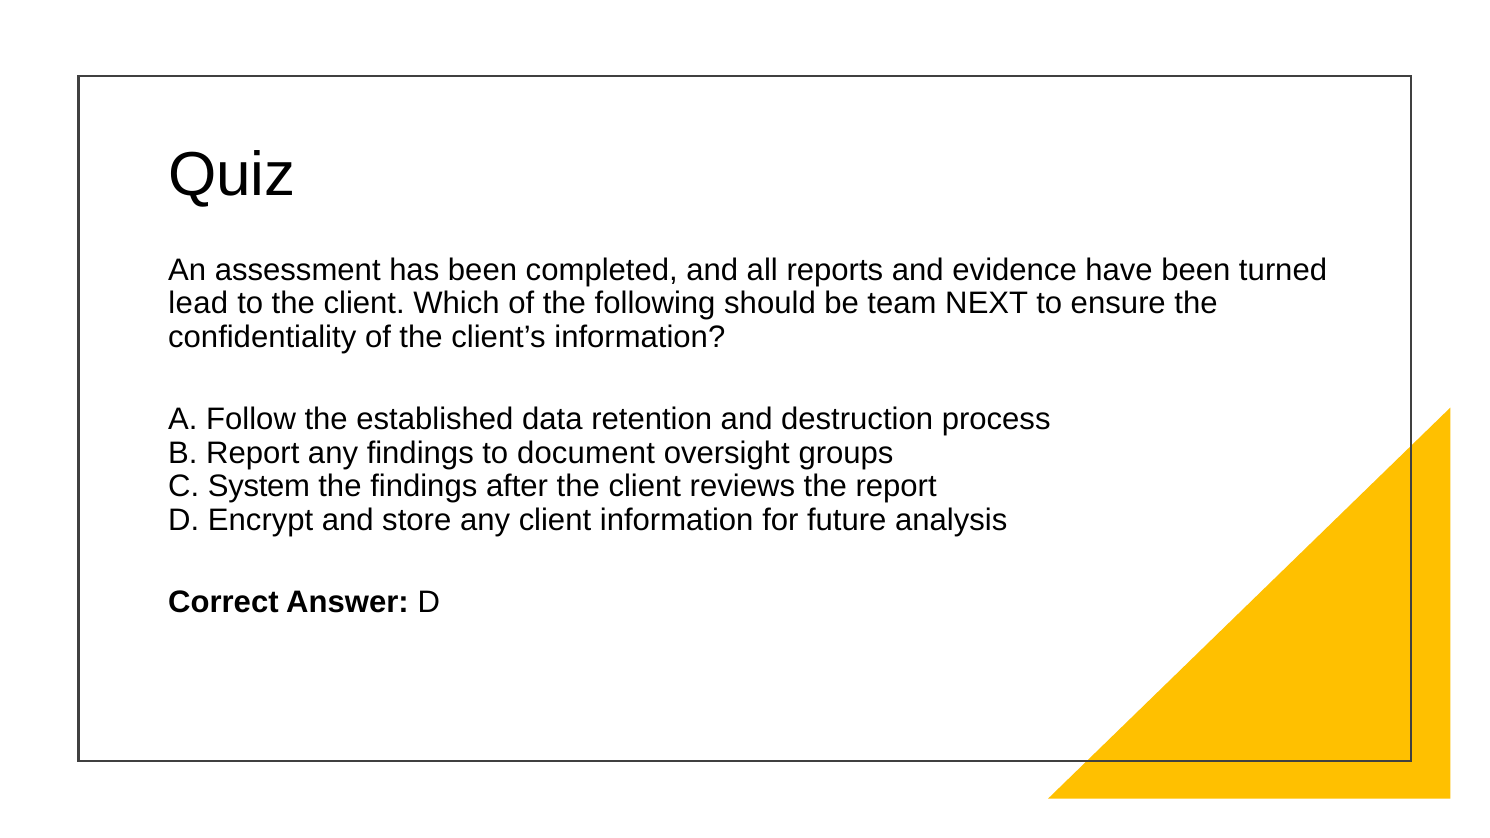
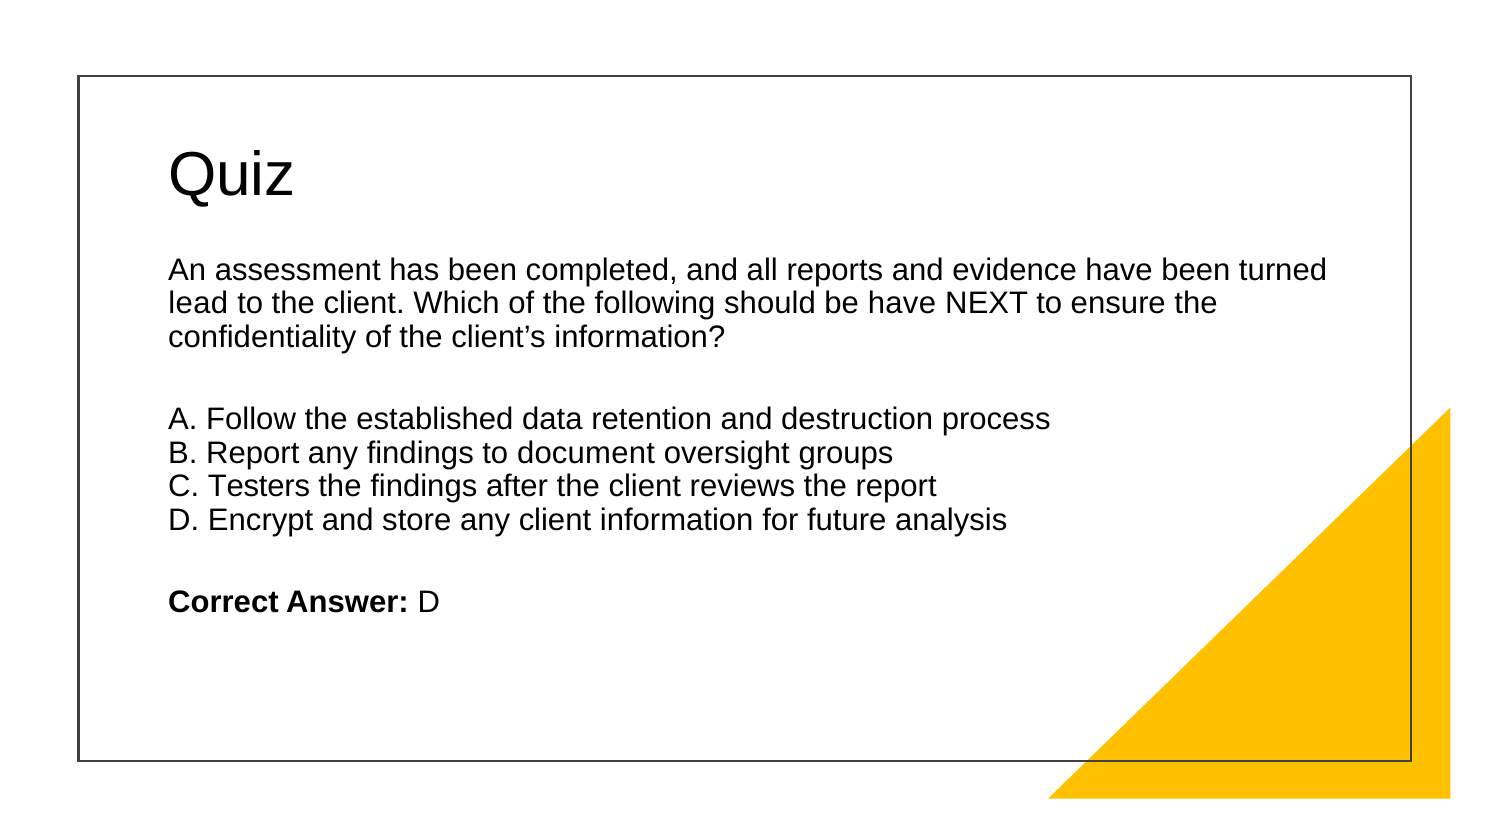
be team: team -> have (902, 303)
System: System -> Testers (259, 487)
